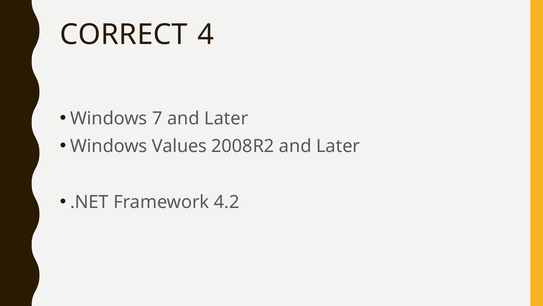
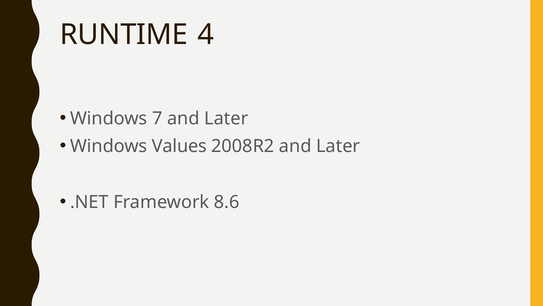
CORRECT: CORRECT -> RUNTIME (124, 34)
4.2: 4.2 -> 8.6 (227, 202)
